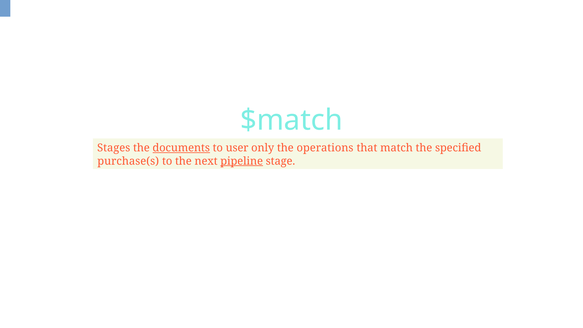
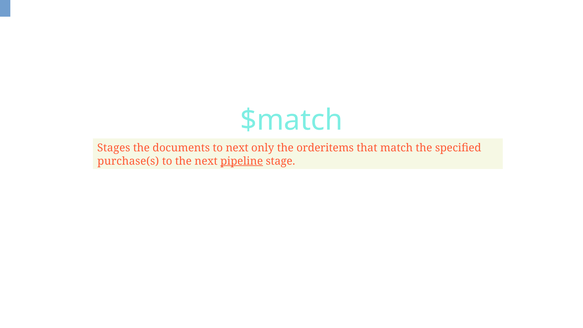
documents underline: present -> none (181, 148)
to user: user -> next (237, 148)
operations: operations -> orderitems (325, 148)
